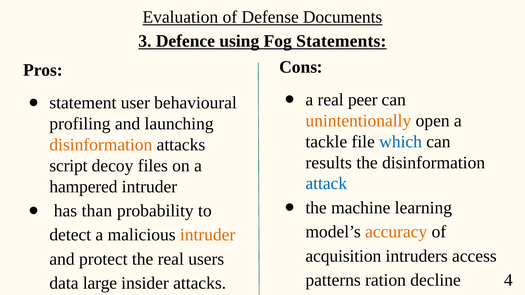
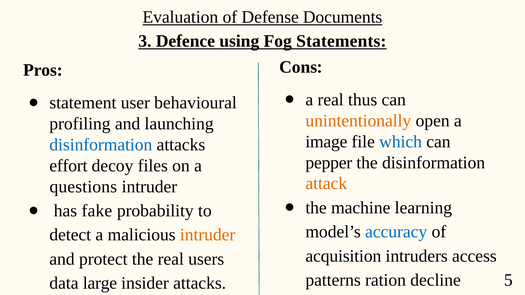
peer: peer -> thus (363, 100)
tackle: tackle -> image (326, 142)
disinformation colour: orange -> blue (101, 145)
results: results -> pepper (329, 163)
script: script -> effort (68, 166)
attack colour: blue -> orange (326, 184)
hampered: hampered -> questions (83, 187)
than: than -> fake (97, 211)
accuracy colour: orange -> blue (396, 232)
4: 4 -> 5 (508, 280)
